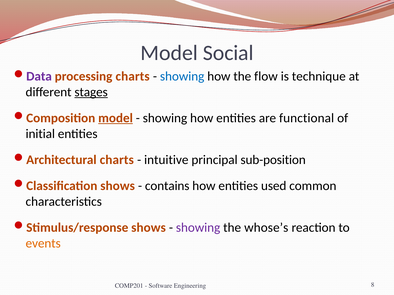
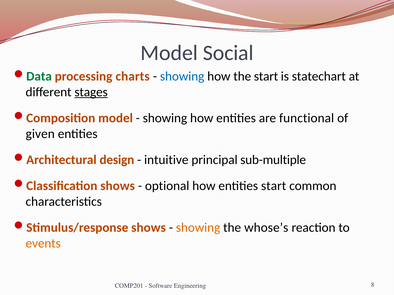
Data colour: purple -> green (39, 76)
the flow: flow -> start (266, 76)
technique: technique -> statechart (319, 76)
model underline: present -> none (116, 118)
initial: initial -> given (40, 134)
Architectural charts: charts -> design (117, 160)
sub-position: sub-position -> sub-multiple (273, 160)
contains: contains -> optional (167, 186)
entities used: used -> start (274, 186)
showing colour: purple -> orange (198, 228)
